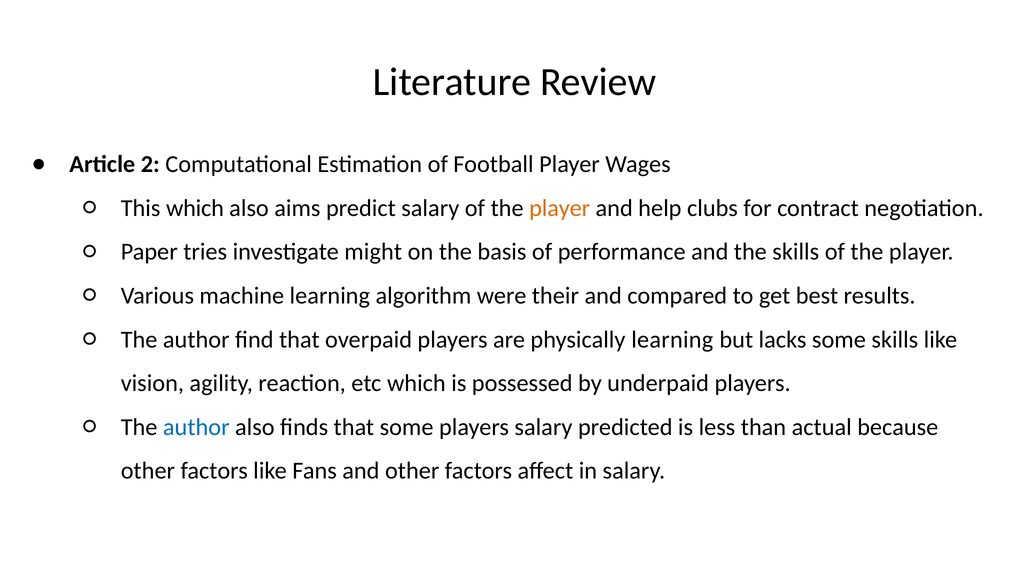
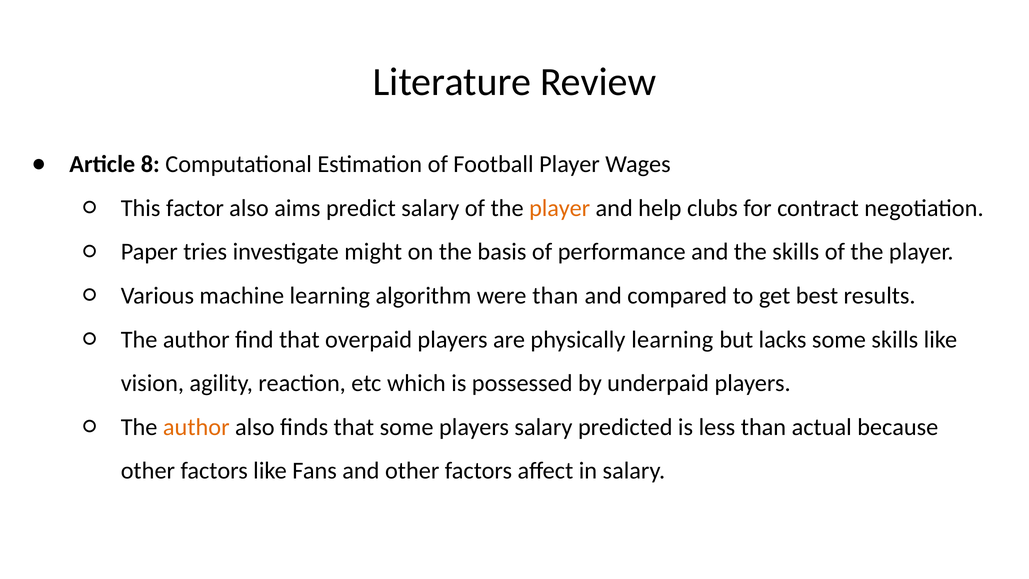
2: 2 -> 8 (150, 164)
This which: which -> factor (195, 208)
were their: their -> than (555, 296)
author colour: blue -> orange (196, 427)
